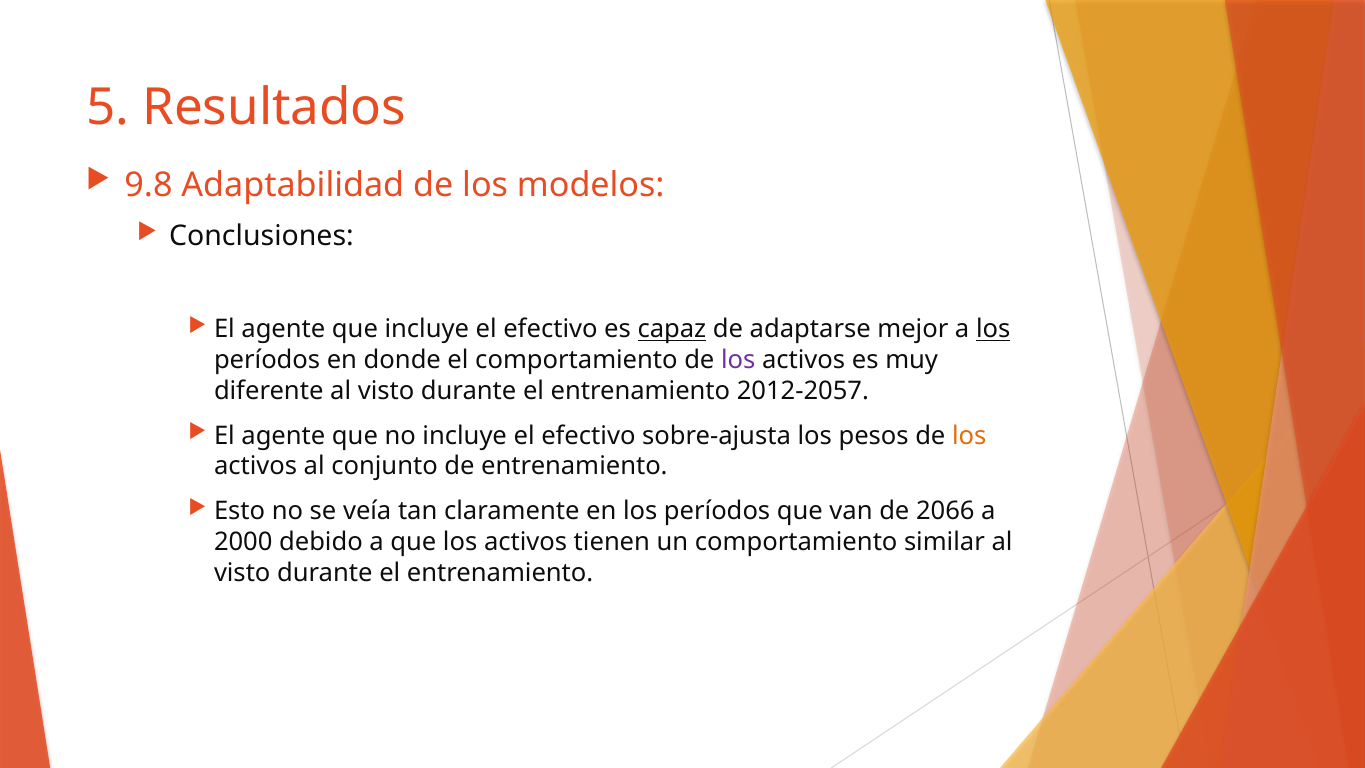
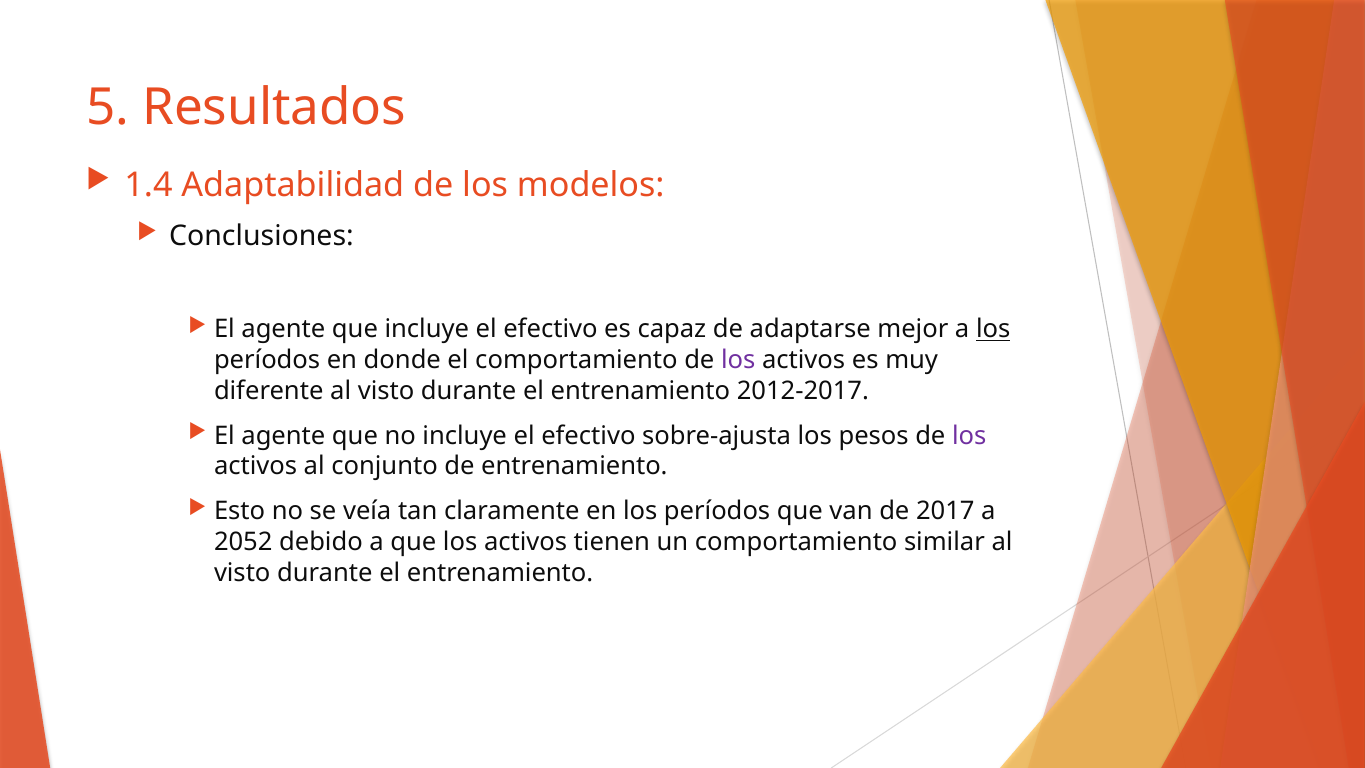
9.8: 9.8 -> 1.4 (149, 185)
capaz underline: present -> none (672, 329)
2012-2057: 2012-2057 -> 2012-2017 (803, 391)
los colour: orange -> purple (969, 436)
2066: 2066 -> 2017 (945, 511)
2000: 2000 -> 2052 (243, 542)
